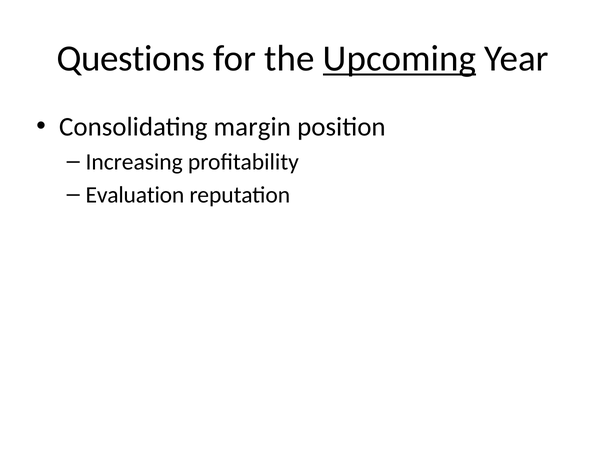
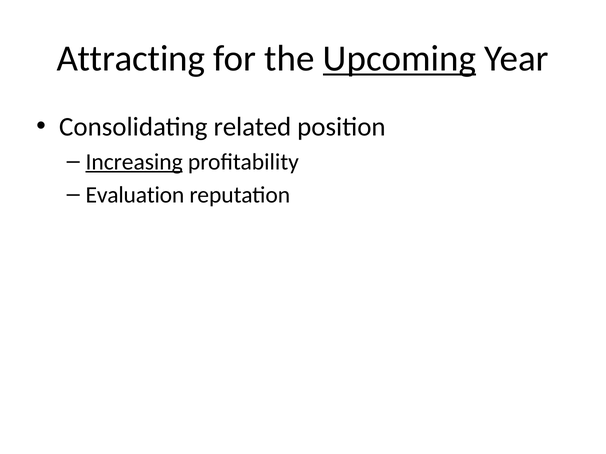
Questions: Questions -> Attracting (131, 59)
margin: margin -> related (252, 127)
Increasing underline: none -> present (134, 162)
